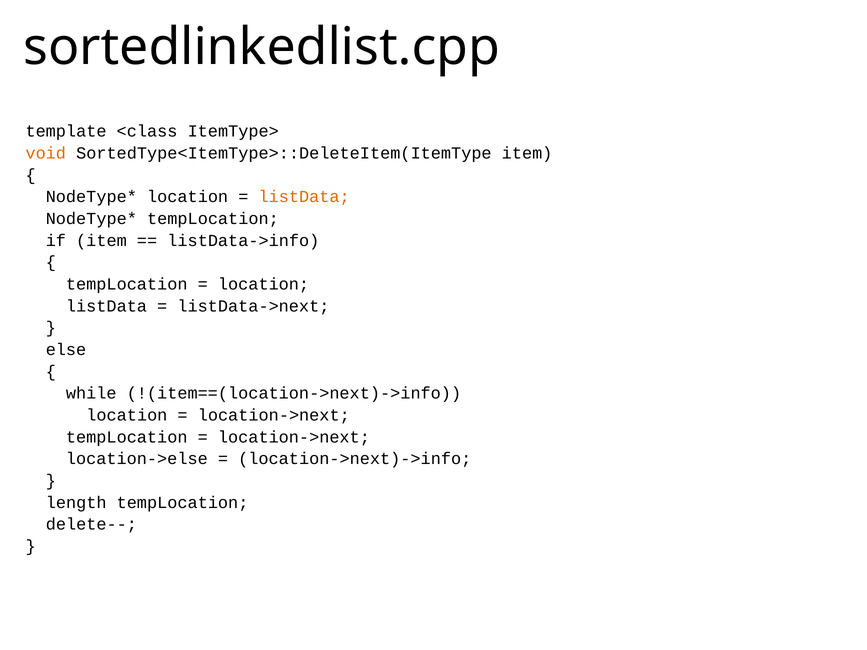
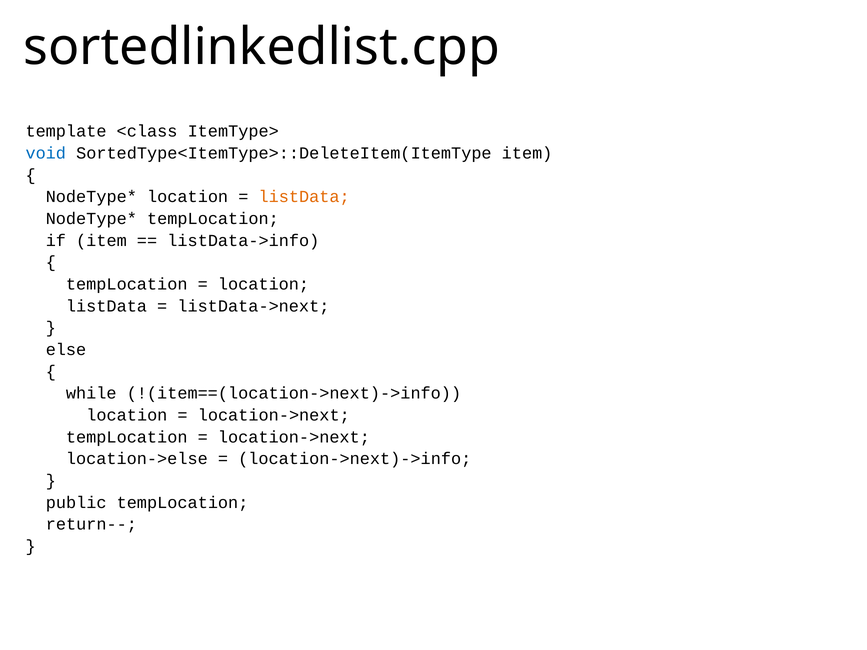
void colour: orange -> blue (46, 153)
length: length -> public (76, 503)
delete--: delete-- -> return-- (91, 525)
